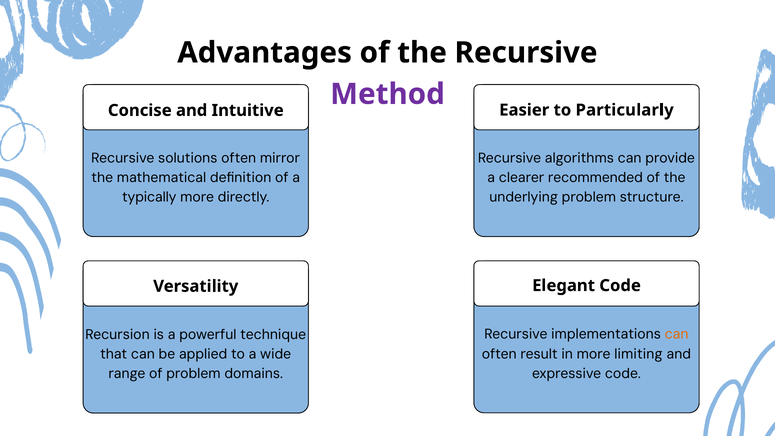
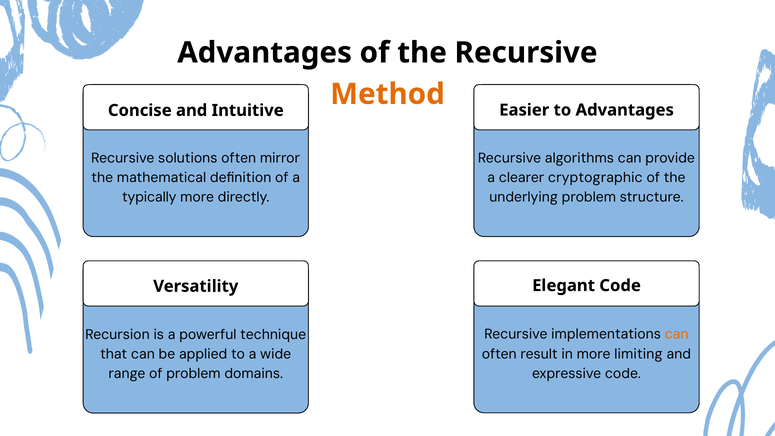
Method colour: purple -> orange (387, 94)
to Particularly: Particularly -> Advantages (625, 110)
recommended: recommended -> cryptographic (595, 178)
